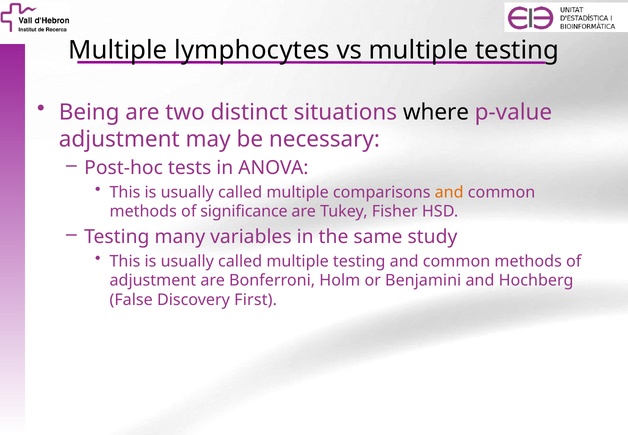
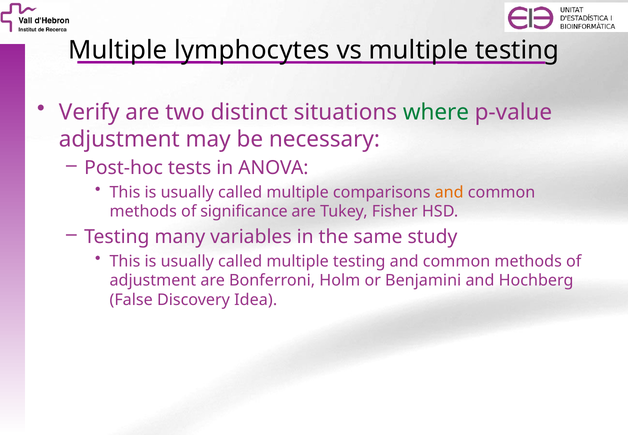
Being: Being -> Verify (89, 112)
where colour: black -> green (436, 112)
First: First -> Idea (256, 300)
